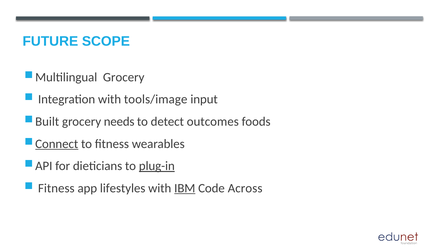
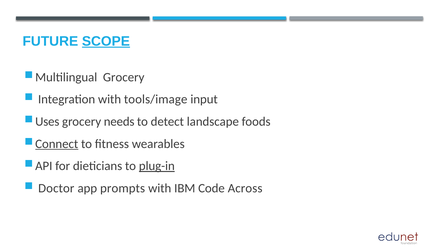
SCOPE underline: none -> present (106, 41)
Built: Built -> Uses (47, 122)
outcomes: outcomes -> landscape (213, 122)
Fitness: Fitness -> Doctor (56, 188)
lifestyles: lifestyles -> prompts (123, 188)
IBM underline: present -> none (185, 188)
